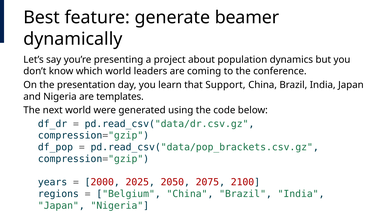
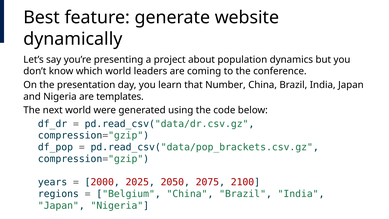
beamer: beamer -> website (247, 18)
Support: Support -> Number (225, 85)
